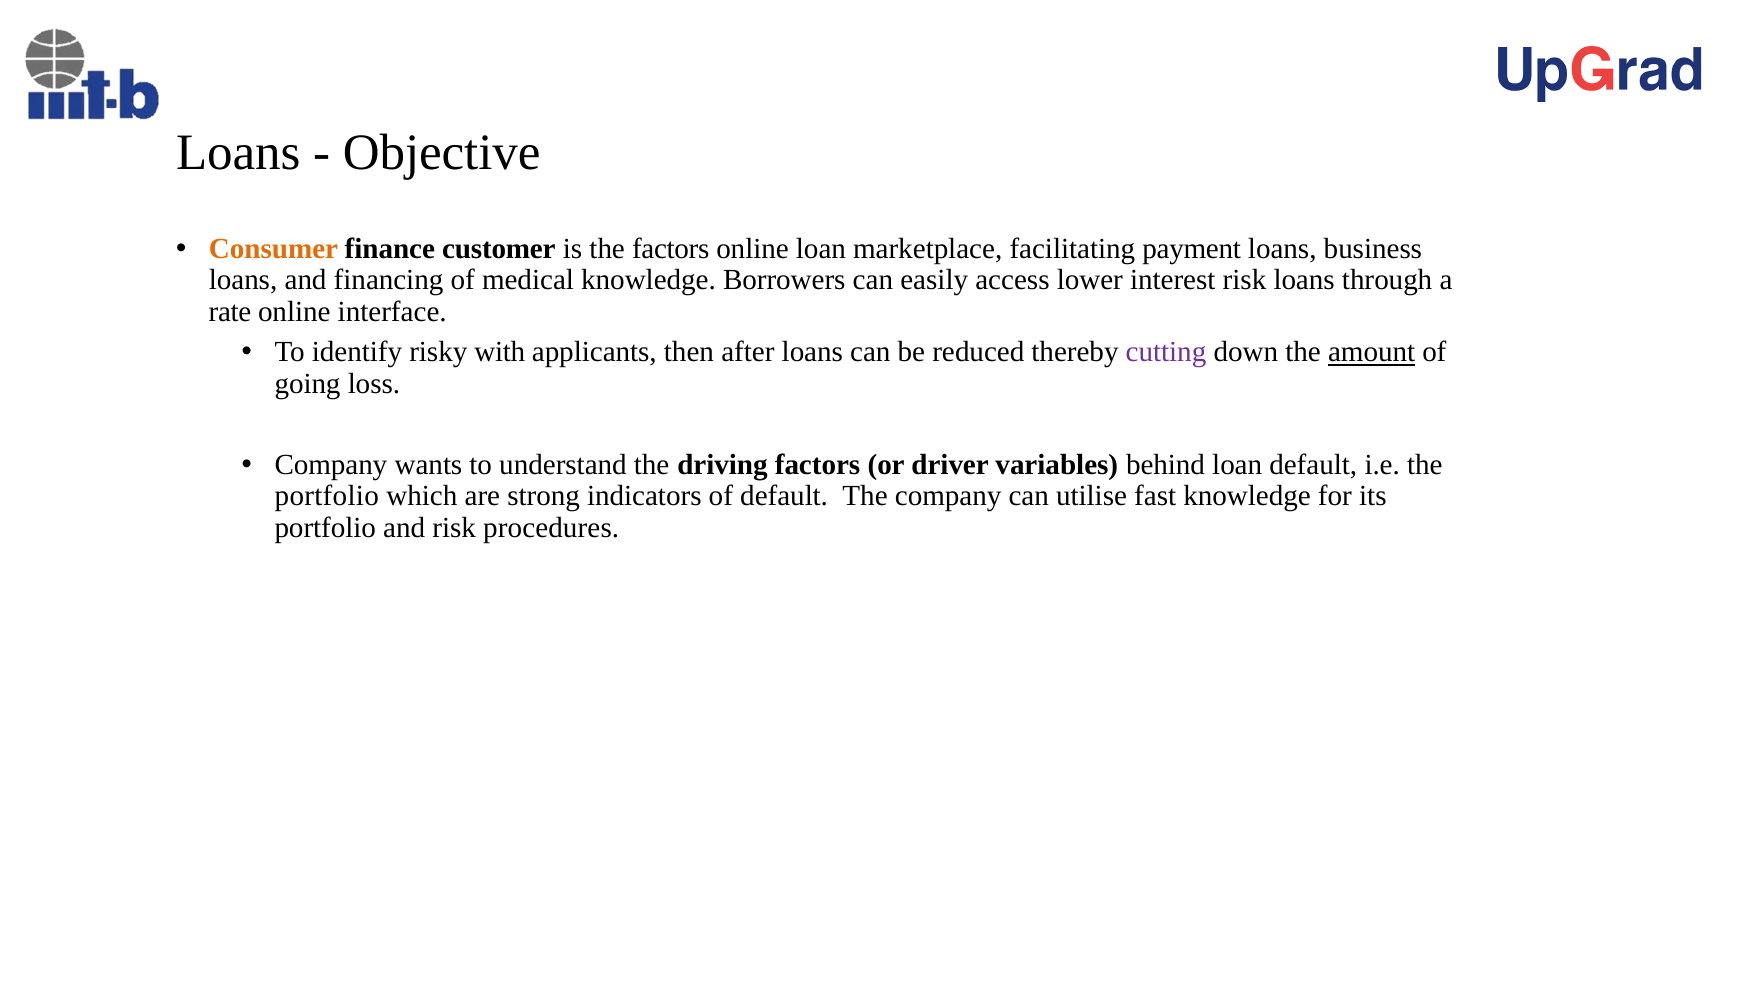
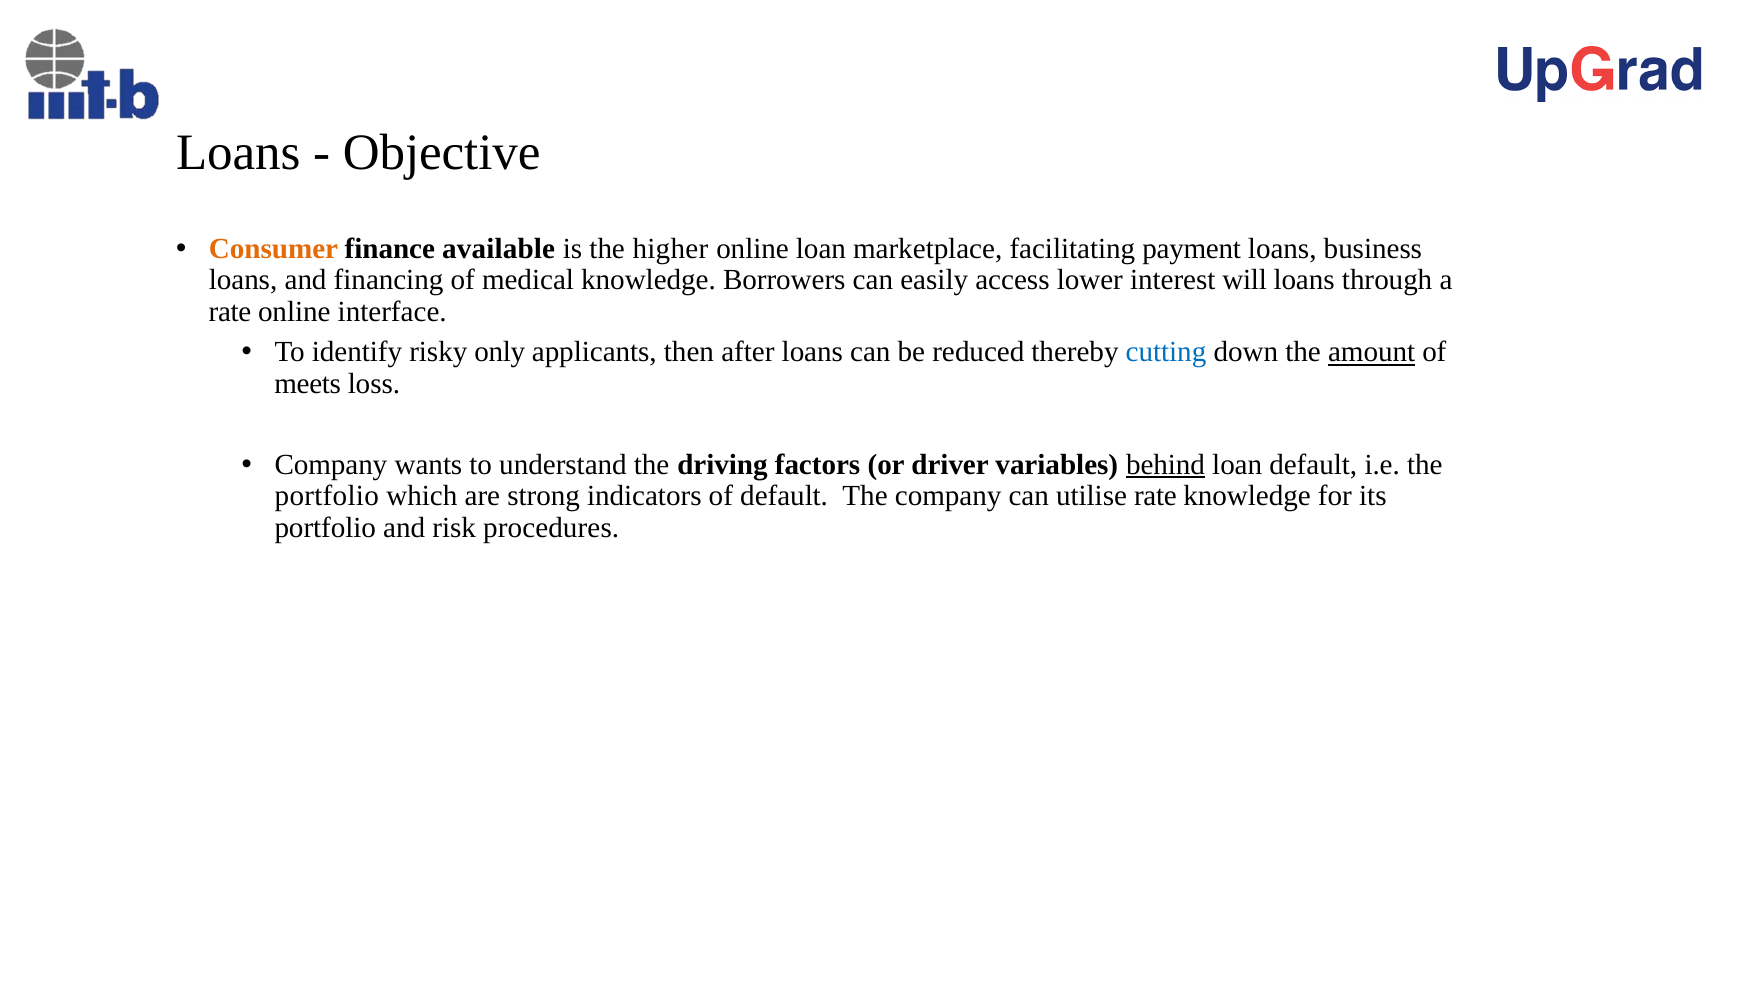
customer: customer -> available (499, 249)
the factors: factors -> higher (670, 249)
interest risk: risk -> will (1245, 280)
with: with -> only (500, 352)
cutting colour: purple -> blue (1166, 352)
going: going -> meets (308, 384)
behind underline: none -> present (1166, 465)
utilise fast: fast -> rate (1155, 496)
